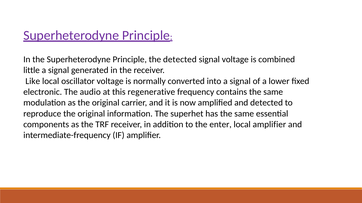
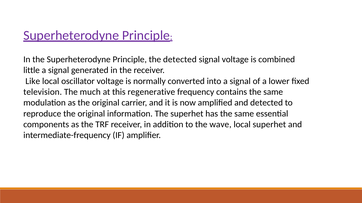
electronic: electronic -> television (43, 92)
audio: audio -> much (90, 92)
enter: enter -> wave (220, 125)
local amplifier: amplifier -> superhet (269, 125)
